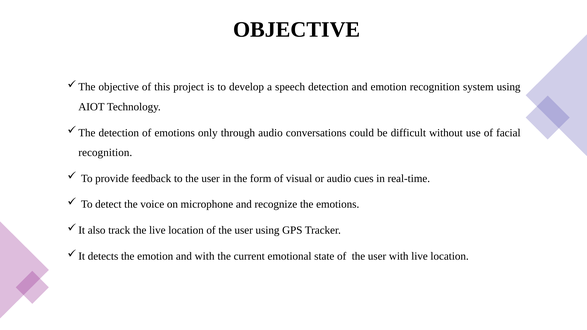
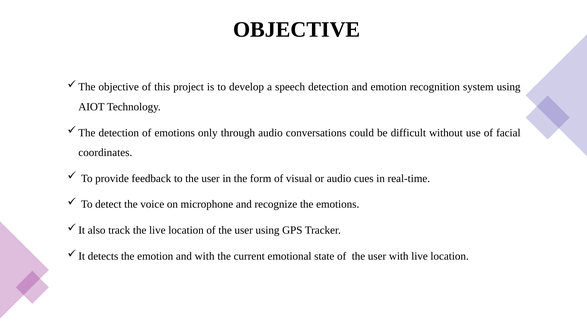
recognition: recognition -> coordinates (105, 153)
